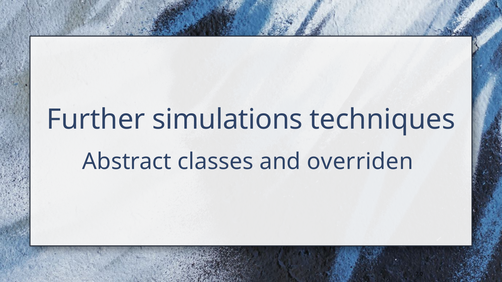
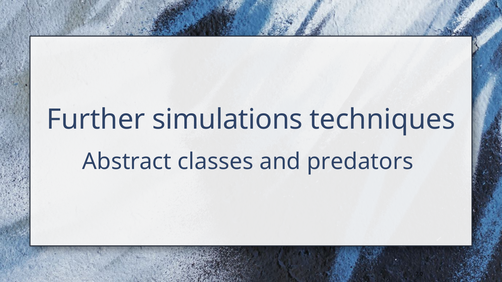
overriden: overriden -> predators (360, 162)
